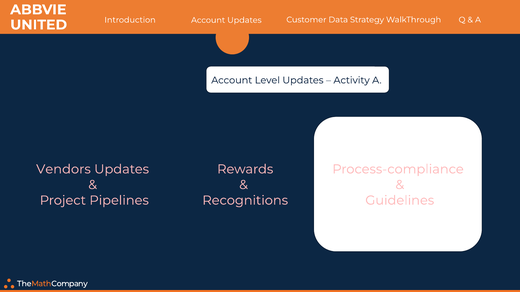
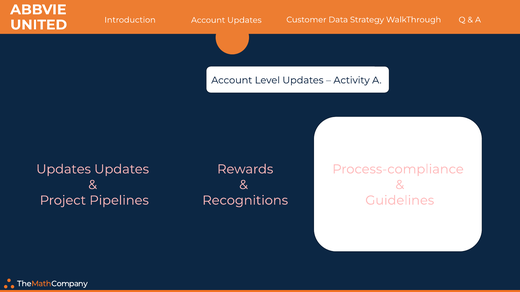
Vendors: Vendors -> Updates (64, 169)
